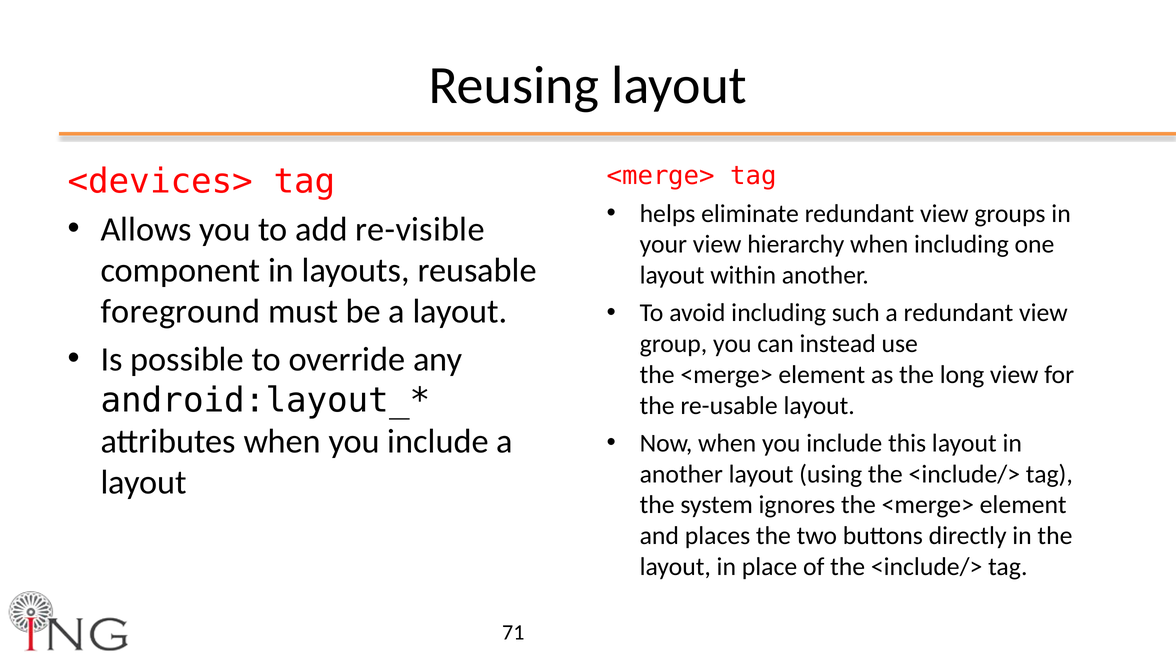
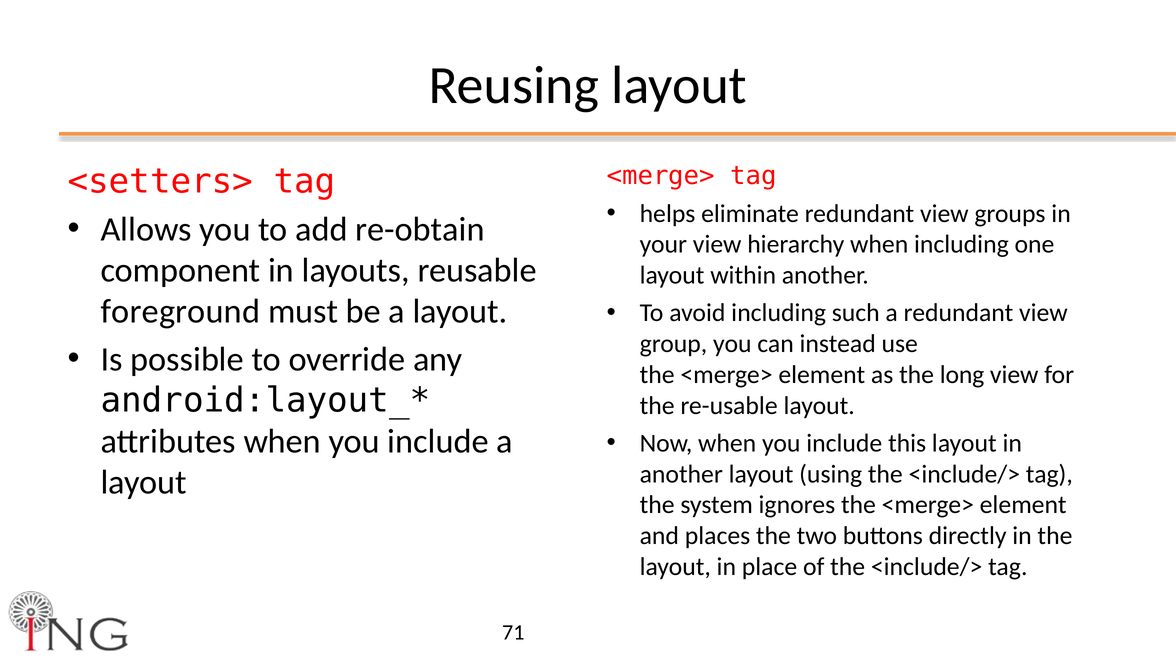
<devices>: <devices> -> <setters> (160, 182)
re-visible: re-visible -> re-obtain (420, 230)
